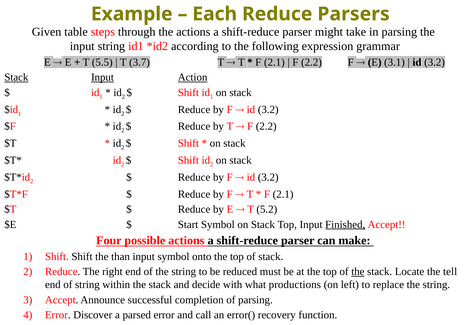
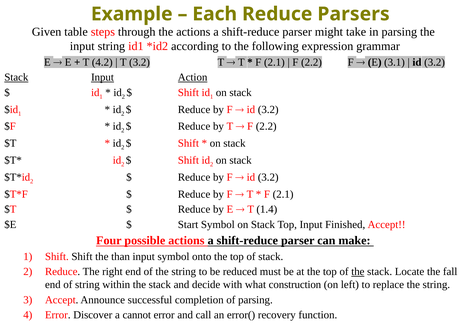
5.5: 5.5 -> 4.2 (102, 62)
T 3.7: 3.7 -> 3.2 (140, 62)
5.2: 5.2 -> 1.4 (267, 210)
Finished underline: present -> none (345, 225)
tell: tell -> fall (450, 272)
productions: productions -> construction (295, 285)
parsed: parsed -> cannot (137, 315)
